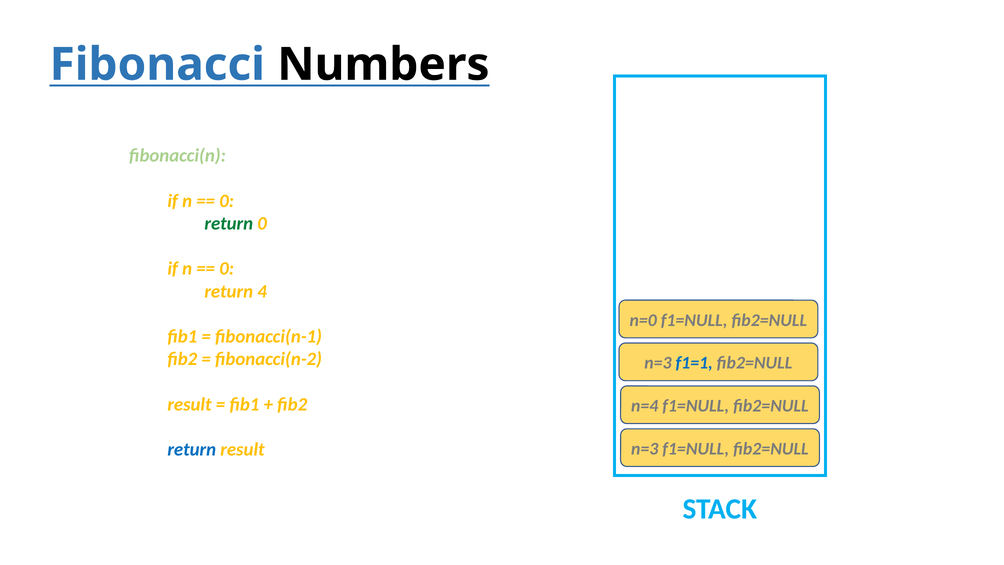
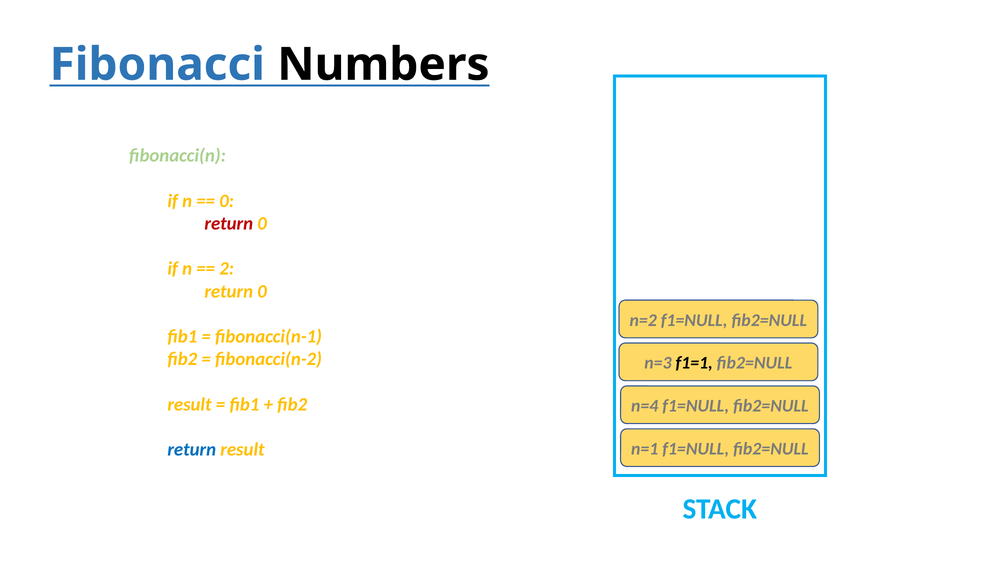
return colour: green -> red (229, 223)
0: 0 -> 2 (227, 269)
4: 4 -> 0 (262, 291)
n=0: n=0 -> n=2 (643, 320)
f1=1 colour: blue -> black (694, 363)
result n=3: n=3 -> n=1 (645, 449)
